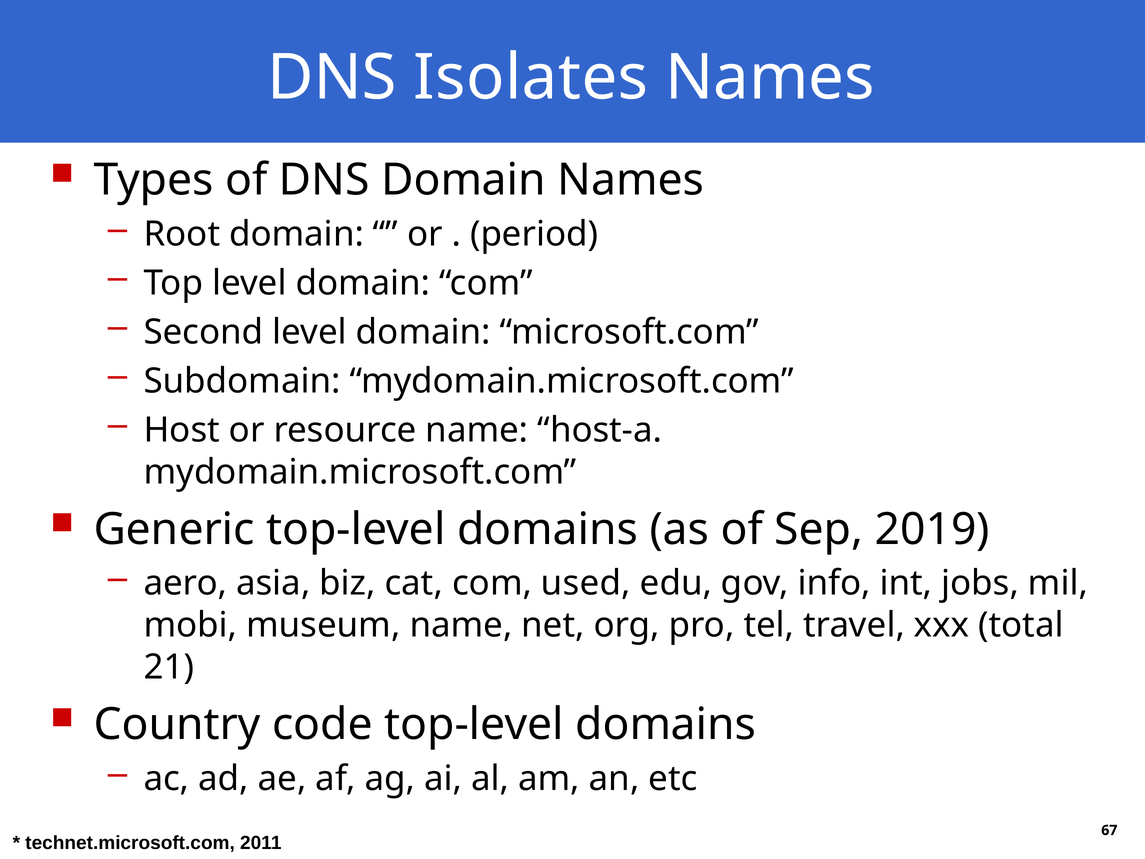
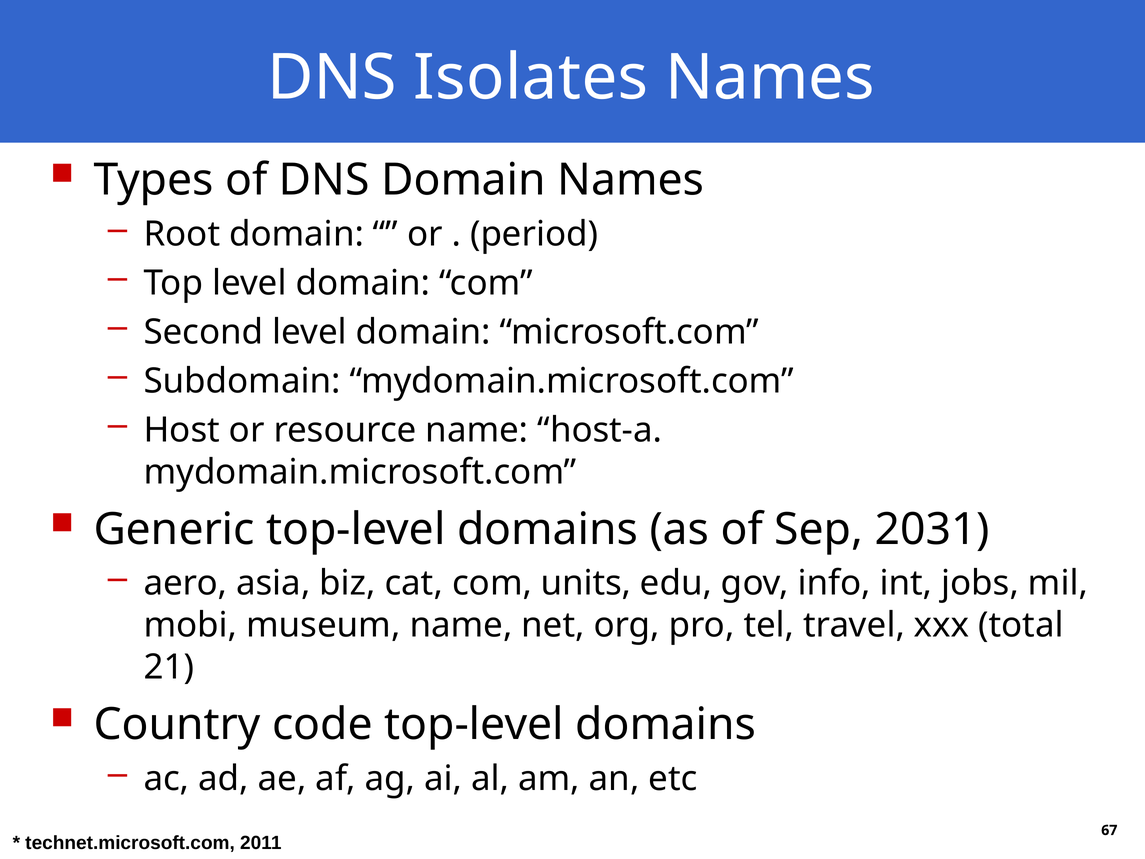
2019: 2019 -> 2031 (932, 529)
used: used -> units (586, 583)
